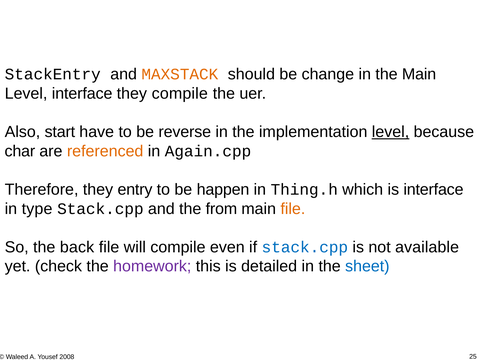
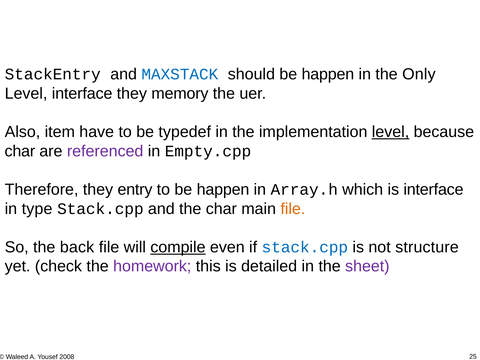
MAXSTACK colour: orange -> blue (180, 74)
should be change: change -> happen (328, 74)
the Main: Main -> Only (419, 74)
they compile: compile -> memory (180, 94)
start: start -> item (60, 132)
reverse: reverse -> typedef (185, 132)
referenced colour: orange -> purple (105, 151)
Again.cpp: Again.cpp -> Empty.cpp (208, 151)
Thing.h: Thing.h -> Array.h (304, 190)
the from: from -> char (221, 209)
compile underline: none -> present (178, 247)
available: available -> structure (427, 247)
sheet colour: blue -> purple (367, 266)
